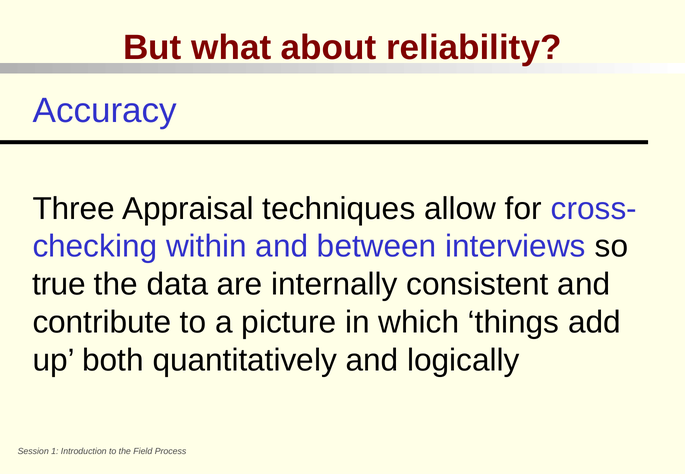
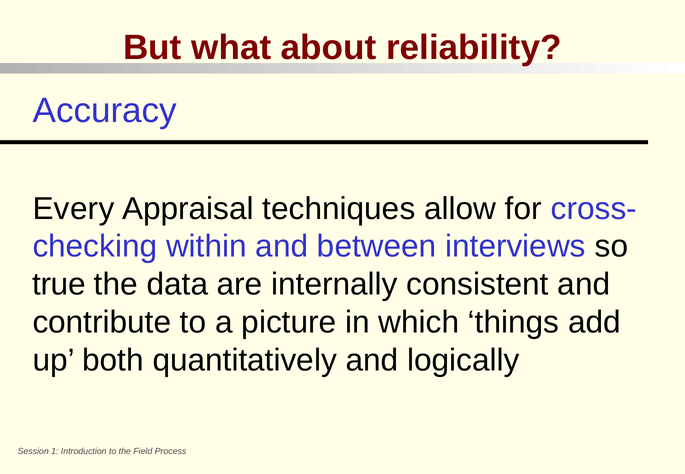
Three: Three -> Every (74, 209)
